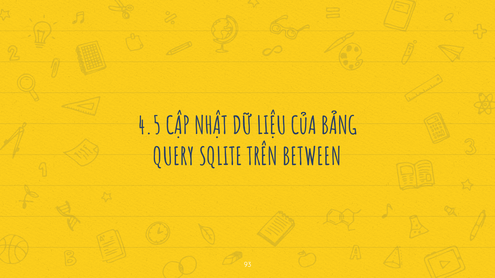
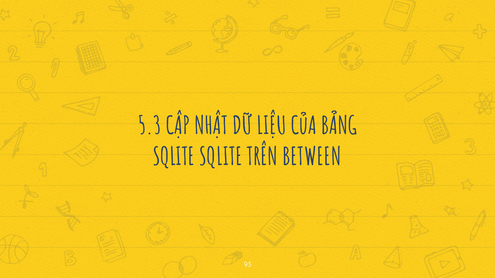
4.5: 4.5 -> 5.3 (150, 126)
QUERY: QUERY -> SQLITE (174, 157)
